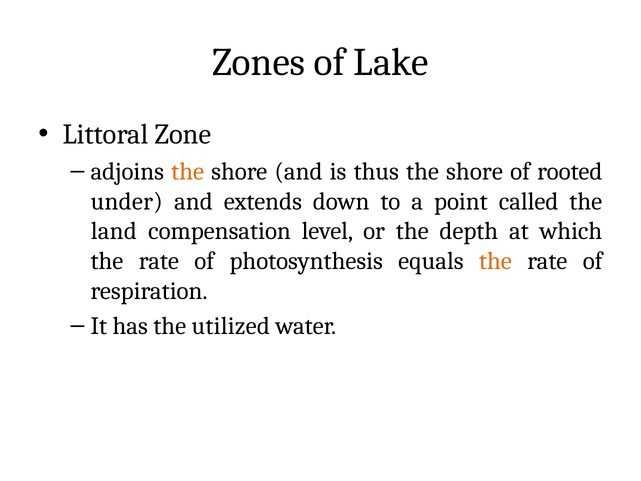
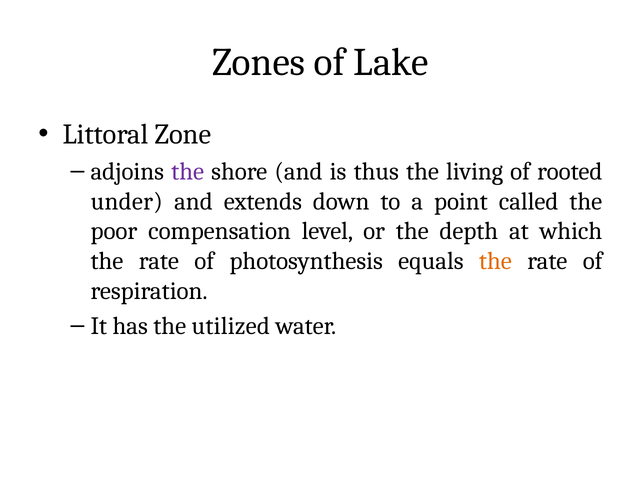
the colour: orange -> purple (188, 171)
thus the shore: shore -> living (475, 171)
land: land -> poor (114, 231)
